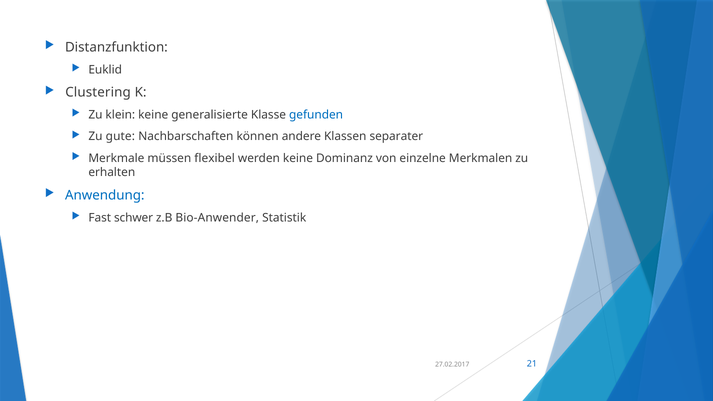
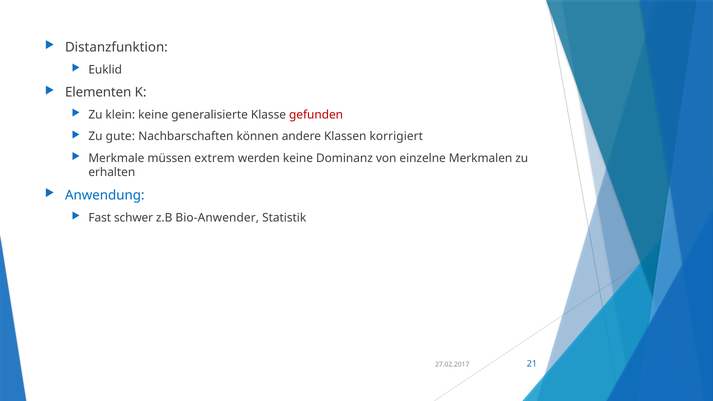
Clustering: Clustering -> Elementen (98, 92)
gefunden colour: blue -> red (316, 115)
separater: separater -> korrigiert (396, 137)
flexibel: flexibel -> extrem (215, 158)
